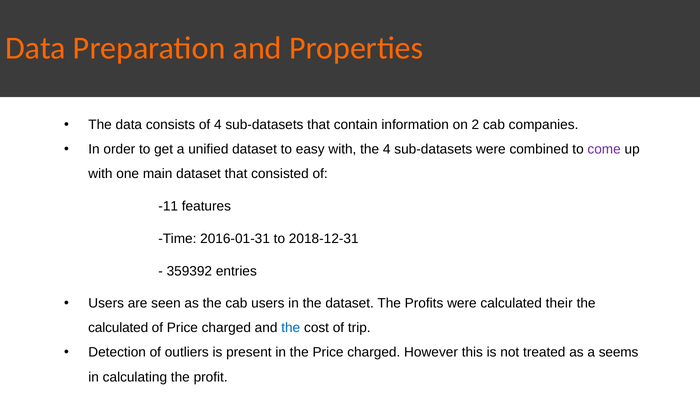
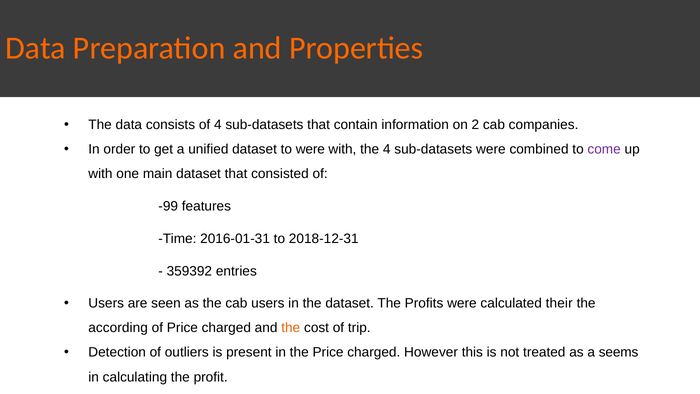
to easy: easy -> were (310, 149)
-11: -11 -> -99 (168, 206)
calculated: calculated -> according (118, 328)
the colour: blue -> orange (291, 328)
